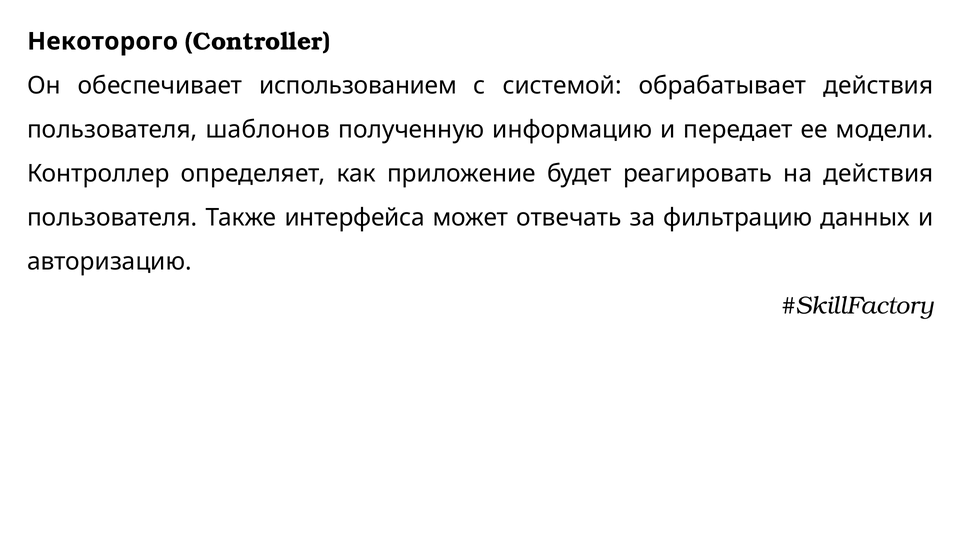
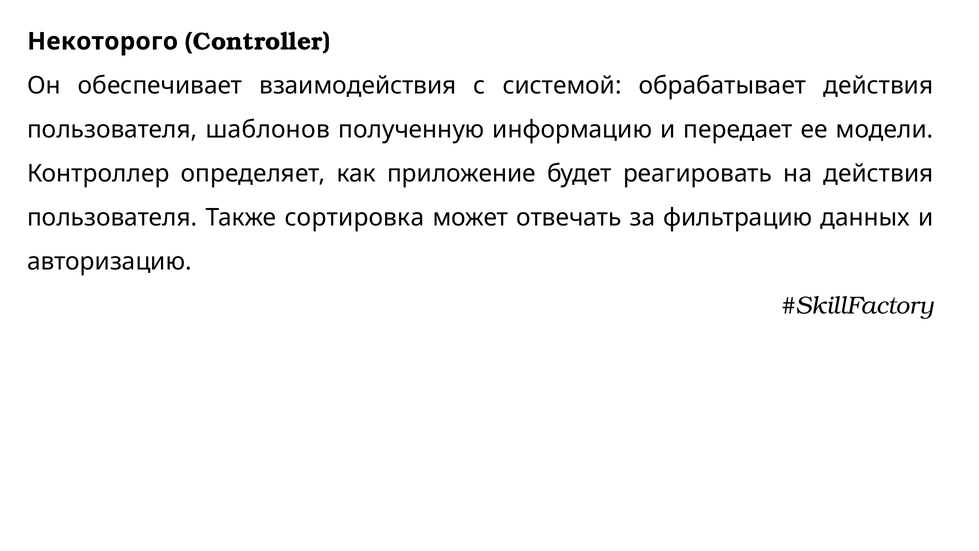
использованием: использованием -> взаимодействия (358, 85)
интерфейса: интерфейса -> сортировка (354, 218)
